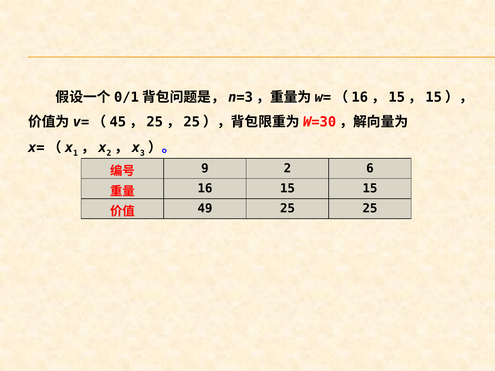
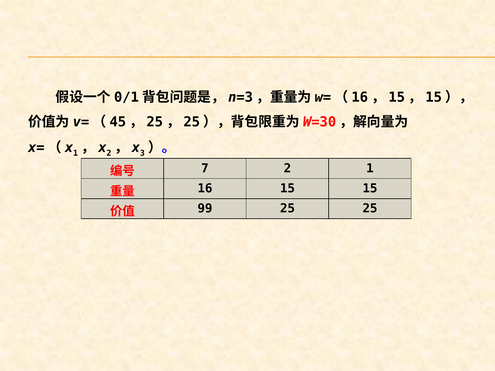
9: 9 -> 7 (205, 168)
2 6: 6 -> 1 (370, 168)
49: 49 -> 99 (205, 209)
